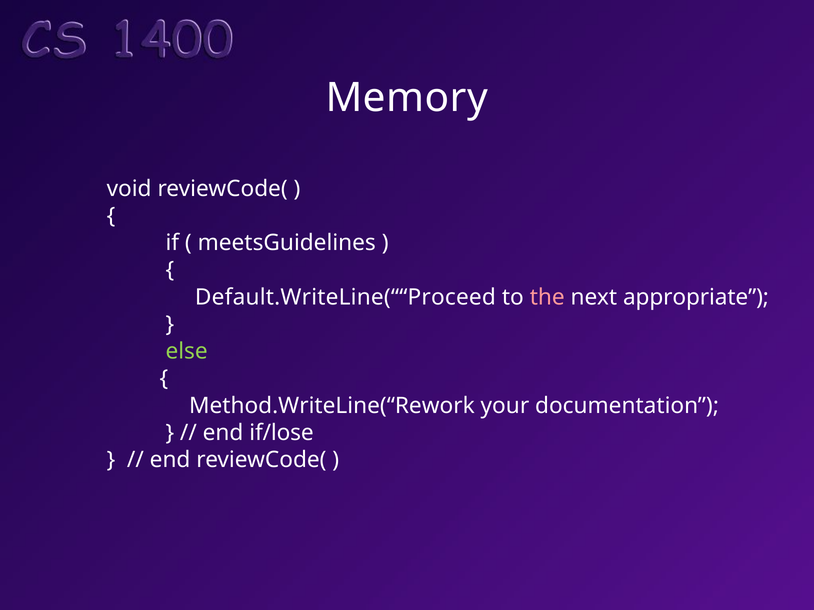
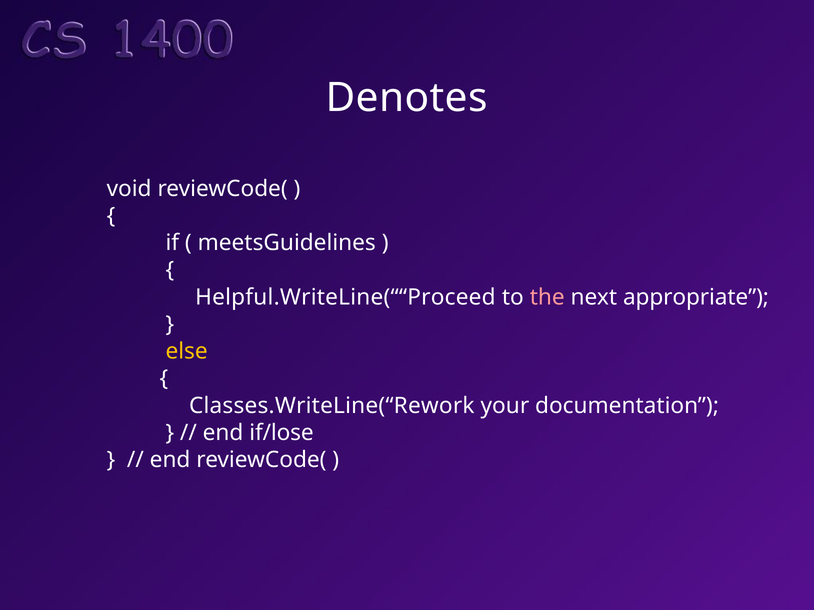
Memory: Memory -> Denotes (407, 98)
Default.WriteLine(““Proceed: Default.WriteLine(““Proceed -> Helpful.WriteLine(““Proceed (345, 297)
else colour: light green -> yellow (187, 352)
Method.WriteLine(“Rework: Method.WriteLine(“Rework -> Classes.WriteLine(“Rework (332, 406)
